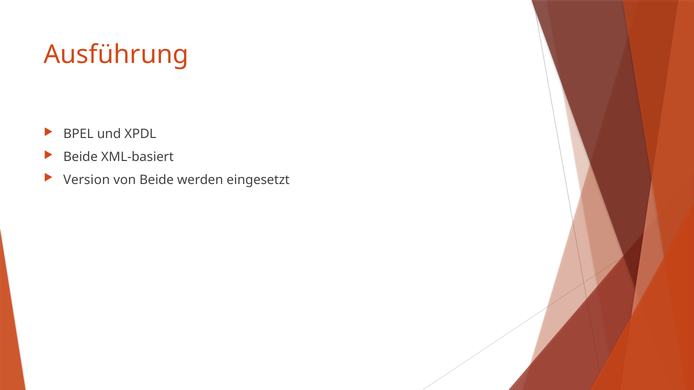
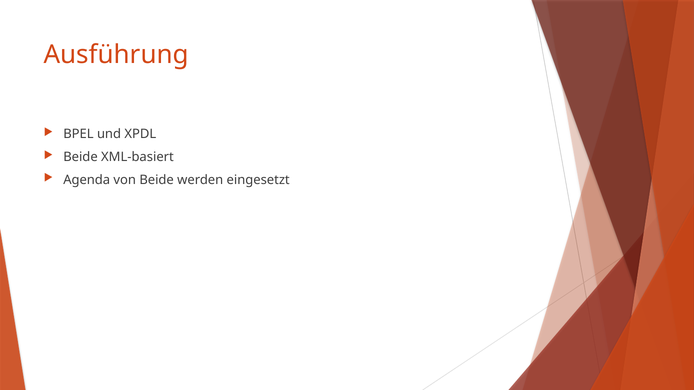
Version: Version -> Agenda (87, 180)
